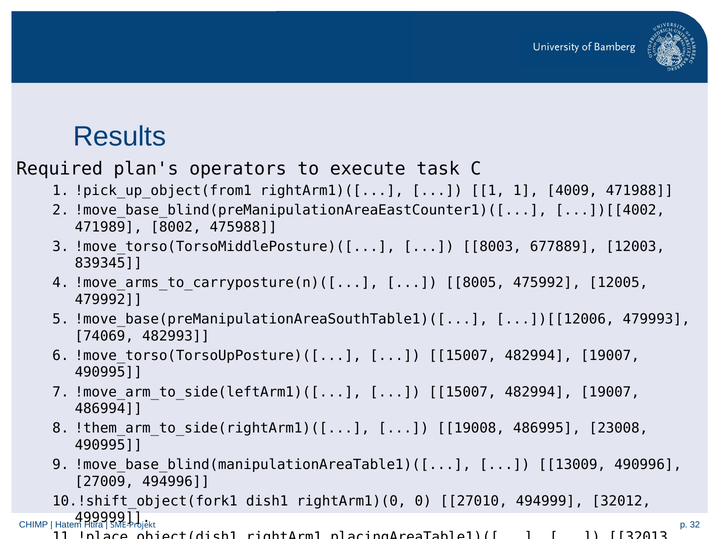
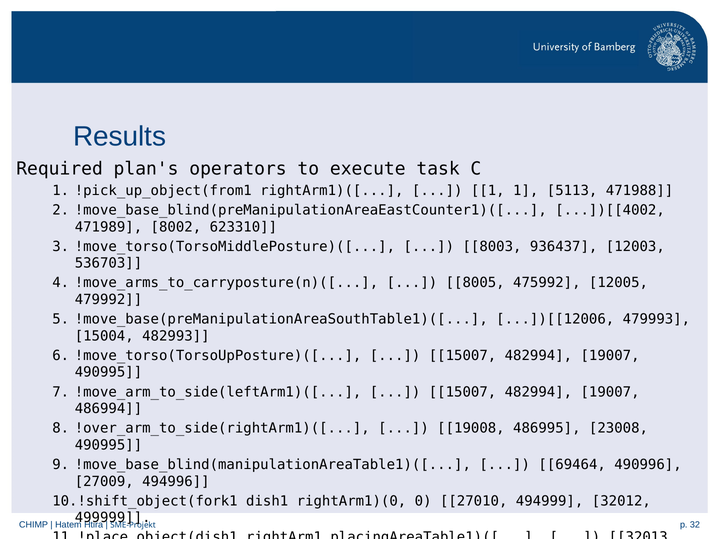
4009: 4009 -> 5113 (572, 191)
475988: 475988 -> 623310 (243, 227)
677889: 677889 -> 936437 (564, 247)
839345: 839345 -> 536703 (108, 263)
74069: 74069 -> 15004 (104, 336)
!them_arm_to_side(rightArm1)([: !them_arm_to_side(rightArm1)([ -> !over_arm_to_side(rightArm1)([ (222, 429)
13009: 13009 -> 69464 (572, 465)
